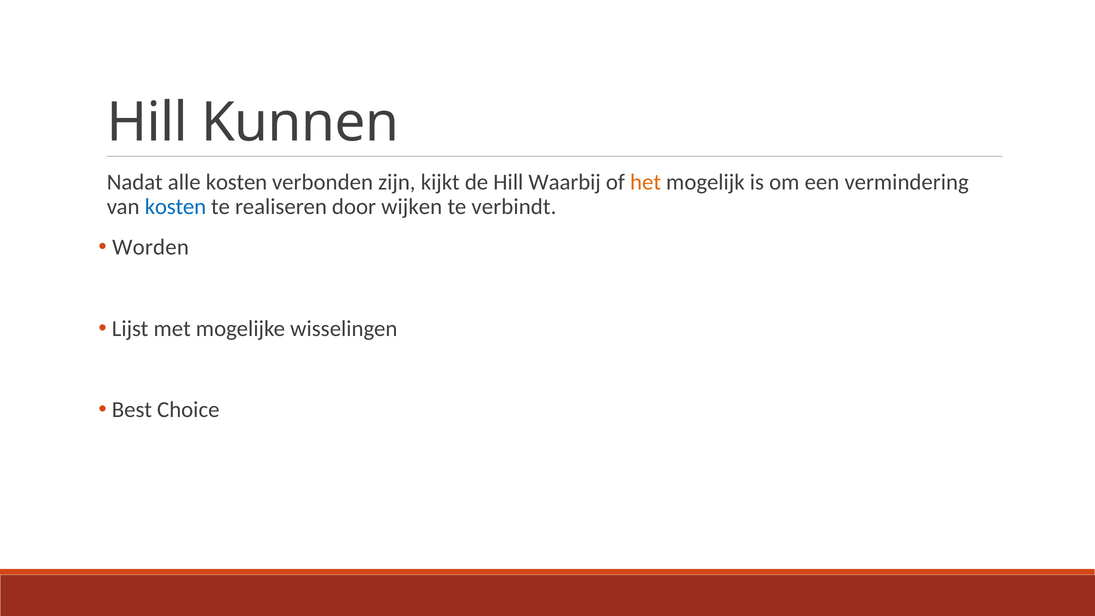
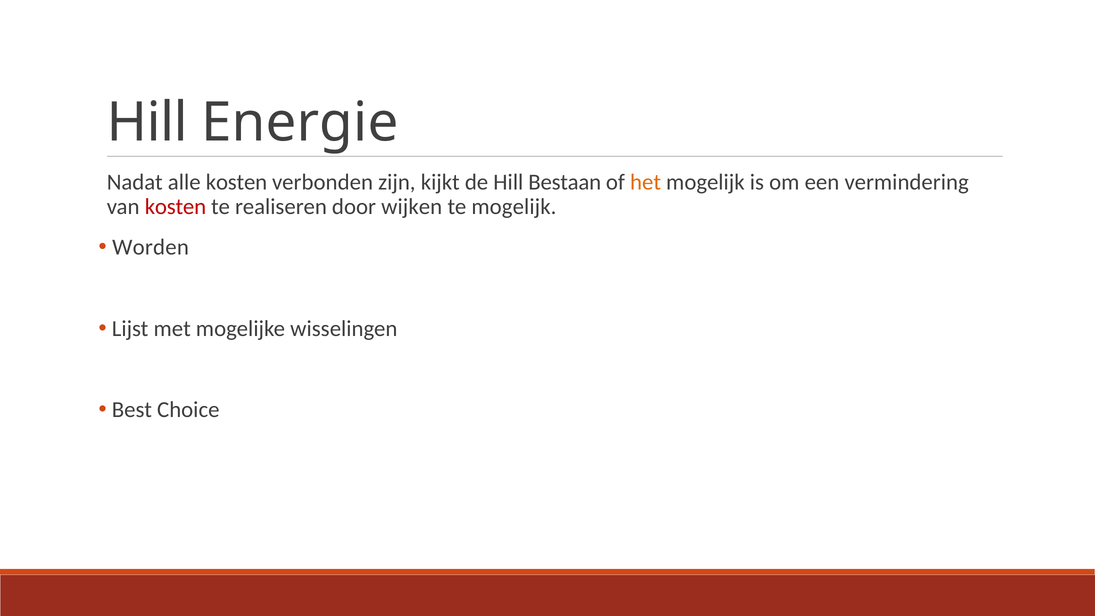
Kunnen: Kunnen -> Energie (300, 123)
Waarbij: Waarbij -> Bestaan (565, 182)
kosten colour: blue -> red (175, 207)
te verbindt: verbindt -> mogelijk (514, 207)
